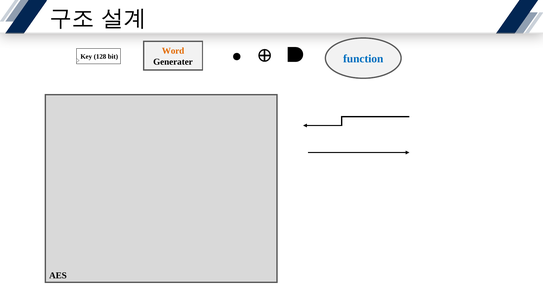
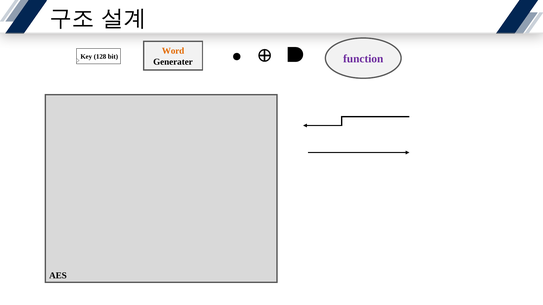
function colour: blue -> purple (363, 59)
